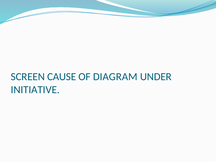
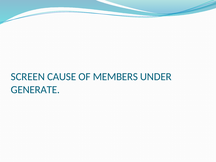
DIAGRAM: DIAGRAM -> MEMBERS (115, 77)
INITIATIVE: INITIATIVE -> GENERATE (35, 90)
